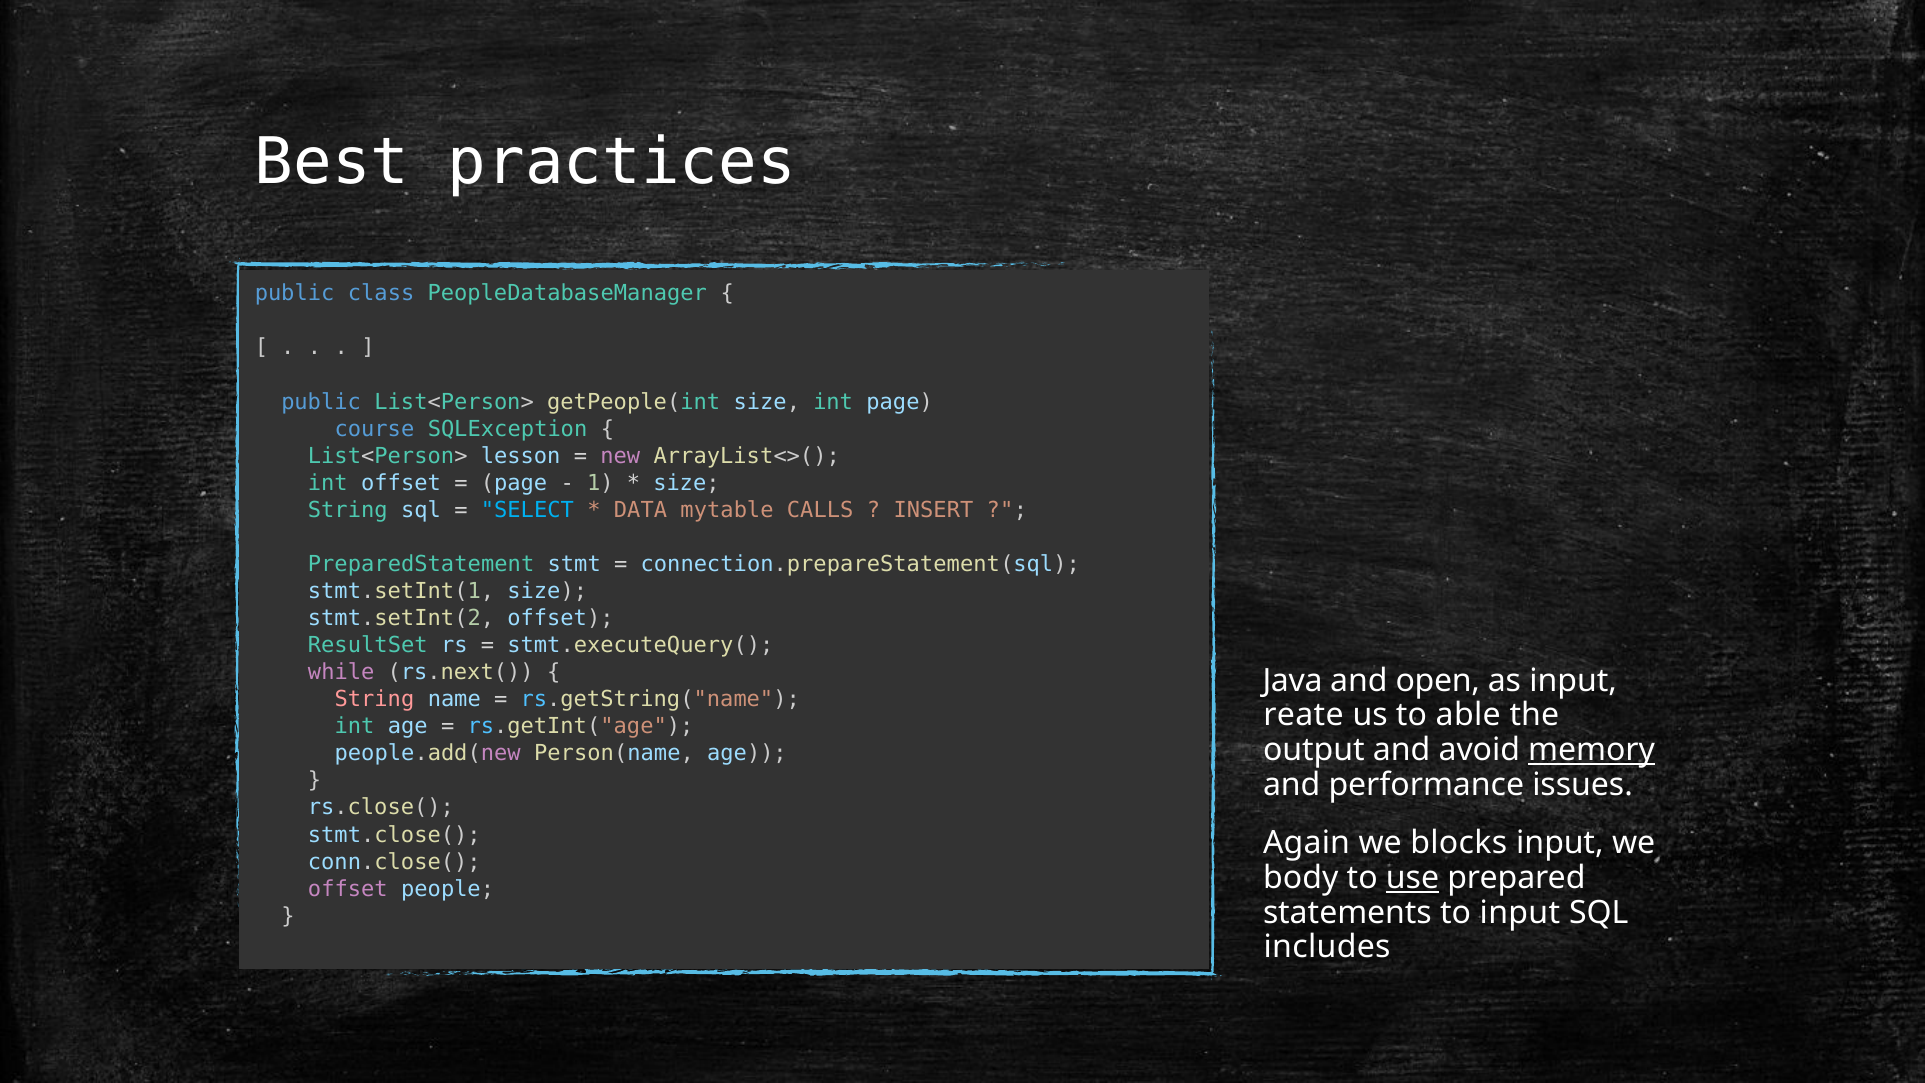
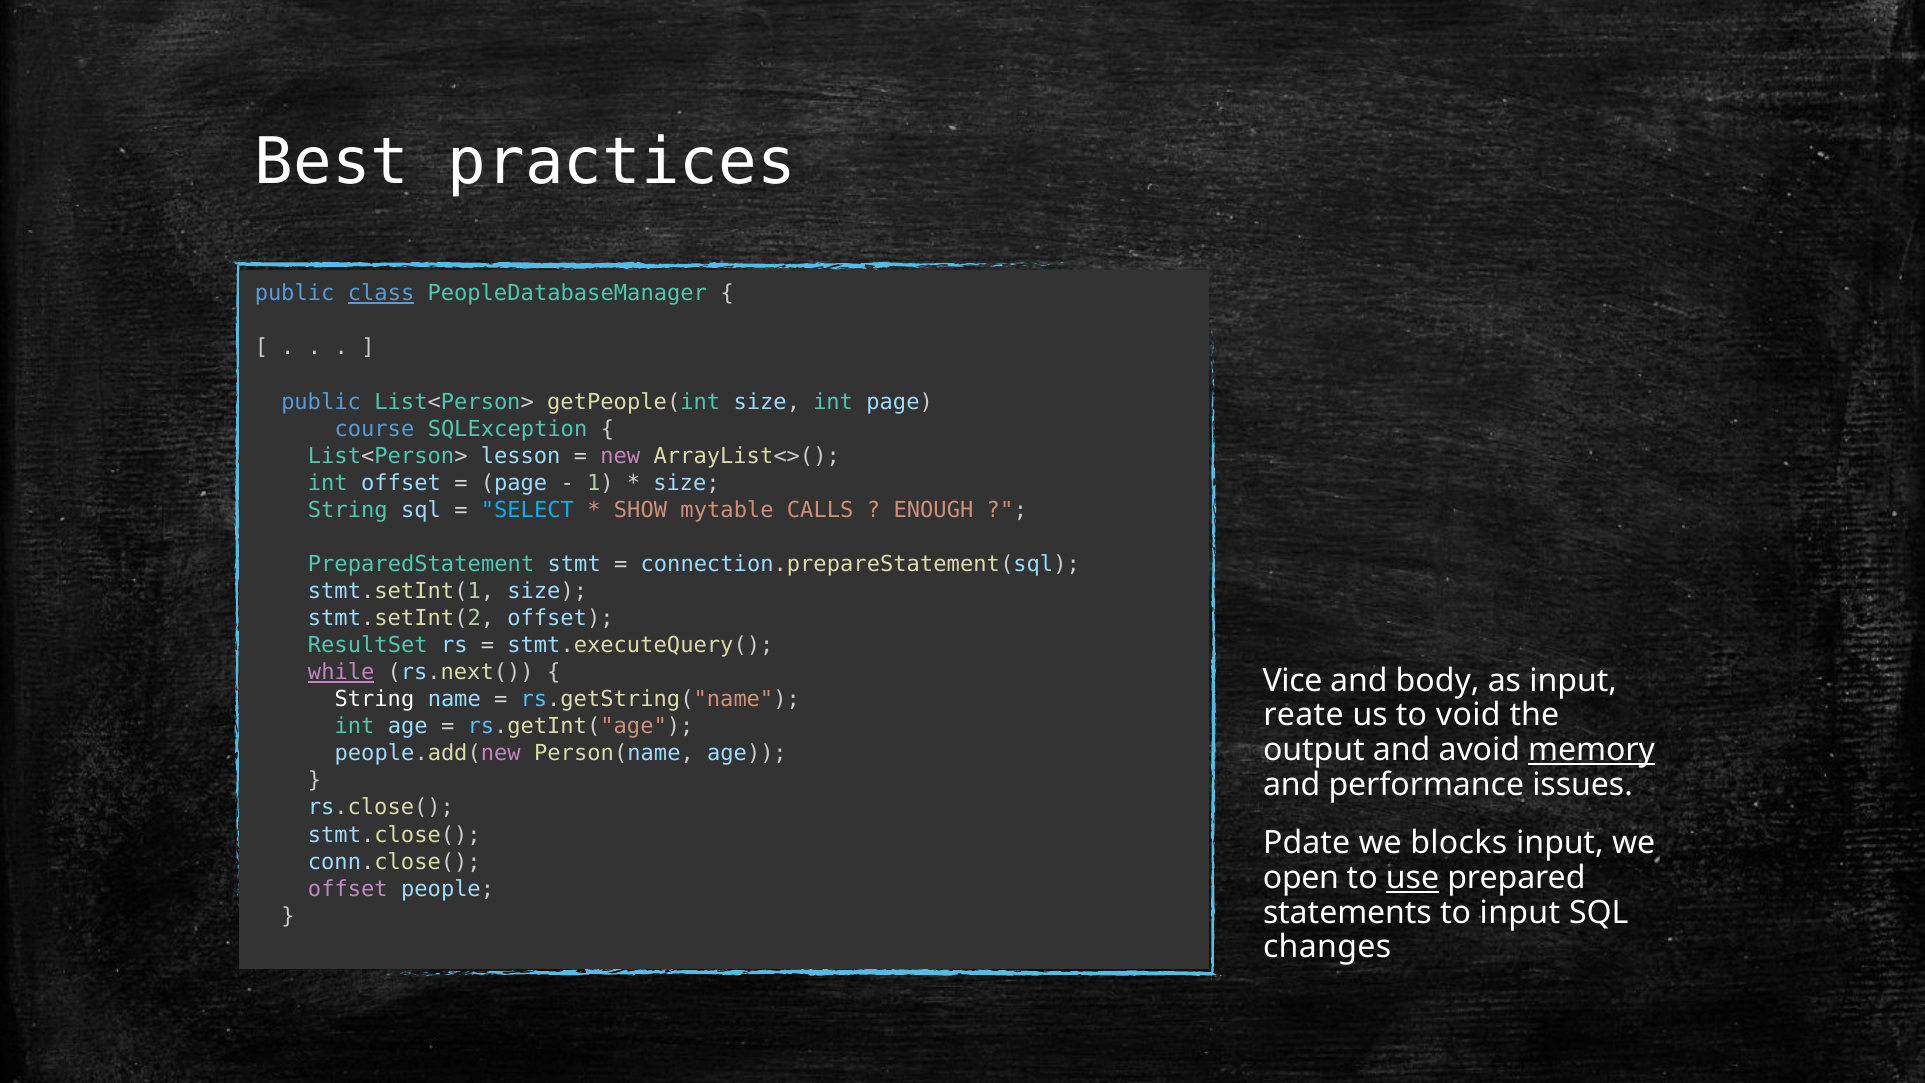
class underline: none -> present (381, 294)
DATA: DATA -> SHOW (640, 510)
INSERT: INSERT -> ENOUGH (933, 510)
while underline: none -> present (341, 672)
Java: Java -> Vice (1293, 681)
open: open -> body (1438, 681)
String colour: pink -> white (374, 699)
able: able -> void (1468, 715)
Again: Again -> Pdate (1307, 843)
body: body -> open (1301, 878)
includes: includes -> changes (1327, 947)
